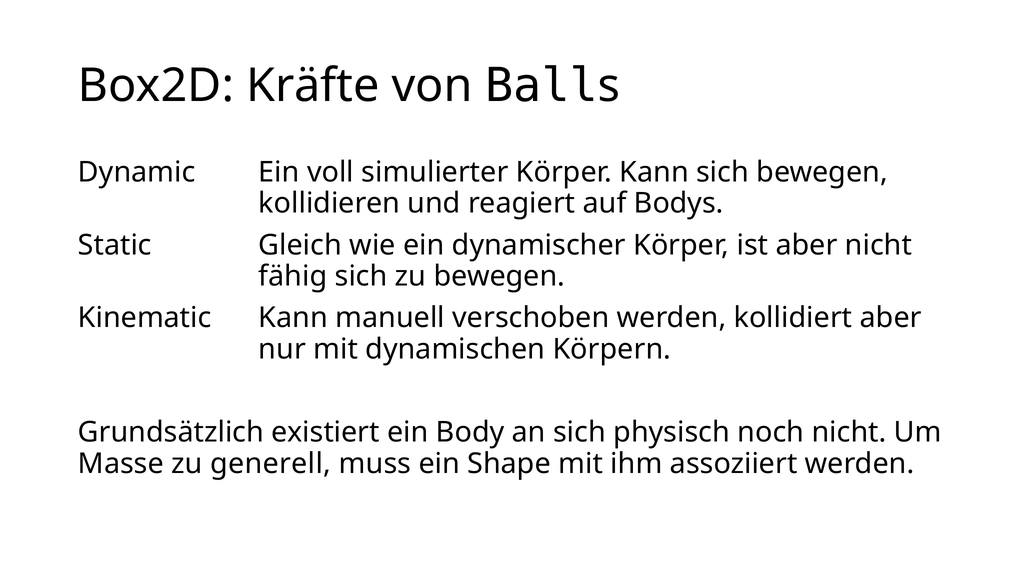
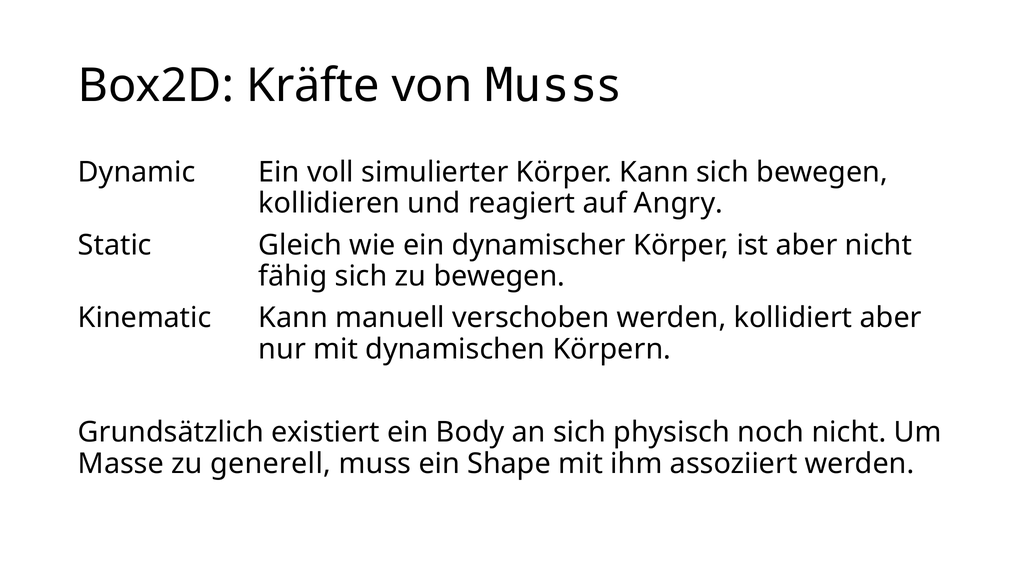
von Ball: Ball -> Muss (542, 86)
Bodys: Bodys -> Angry (679, 203)
